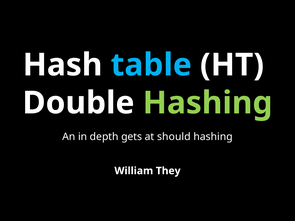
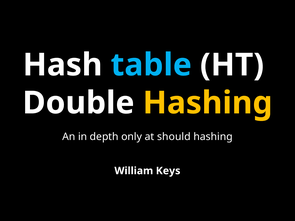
Hashing colour: light green -> yellow (208, 103)
gets: gets -> only (132, 137)
They: They -> Keys (168, 171)
